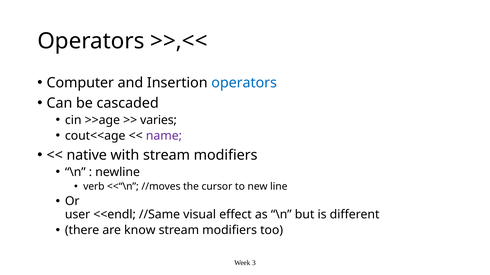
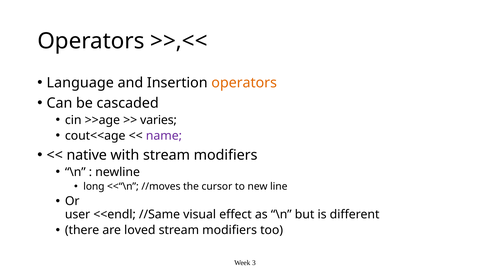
Computer: Computer -> Language (80, 83)
operators colour: blue -> orange (244, 83)
verb: verb -> long (94, 187)
know: know -> loved (140, 231)
